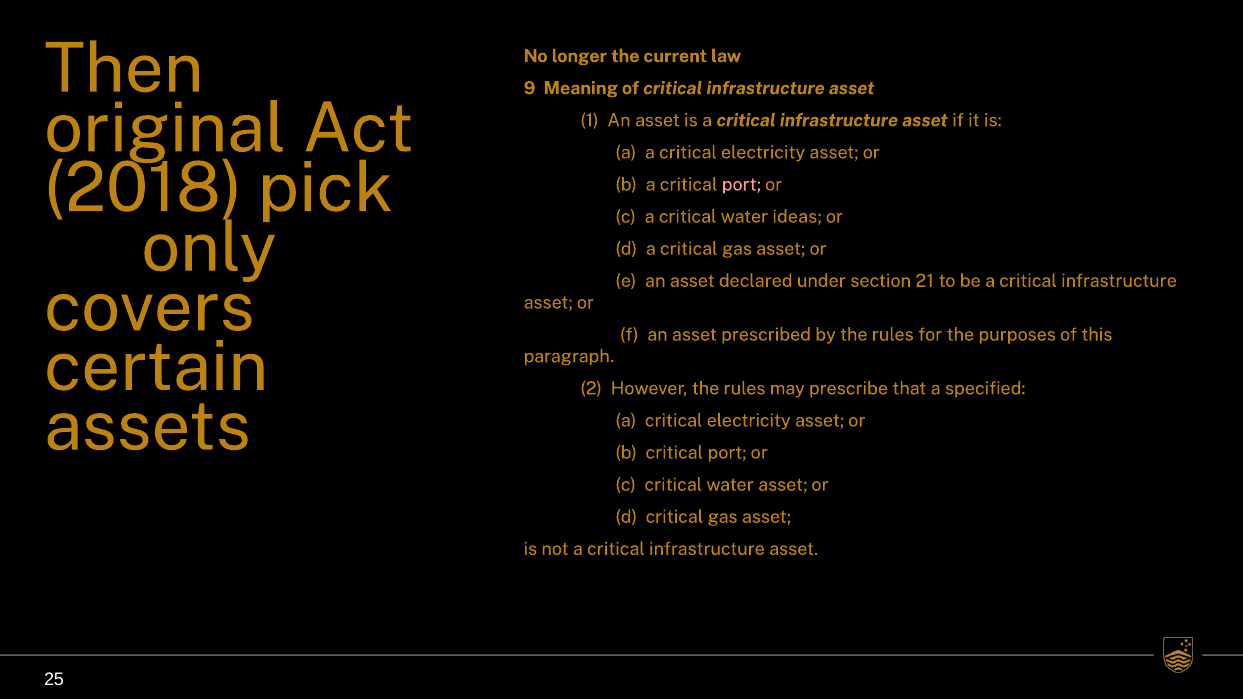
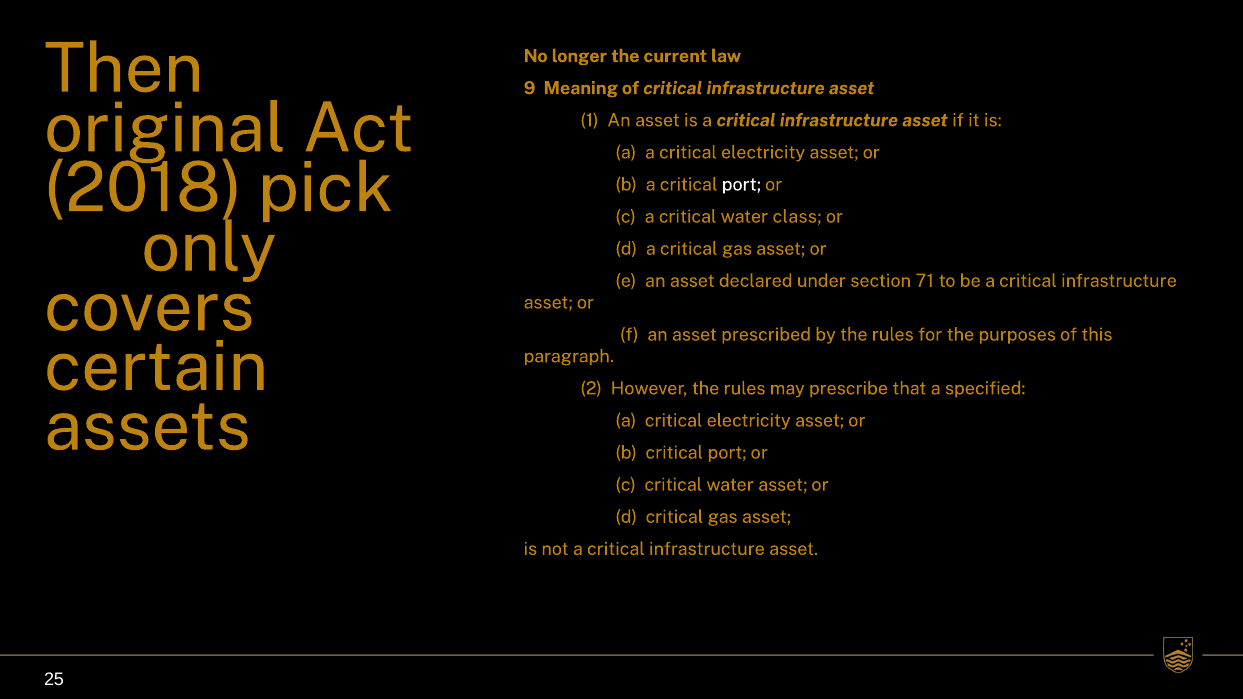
port colour: pink -> white (741, 185)
ideas: ideas -> class (797, 217)
21: 21 -> 71 (925, 281)
